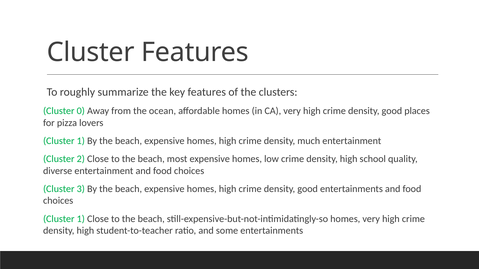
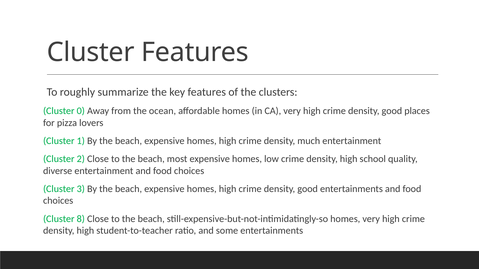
1: 1 -> 8 (81, 219)
